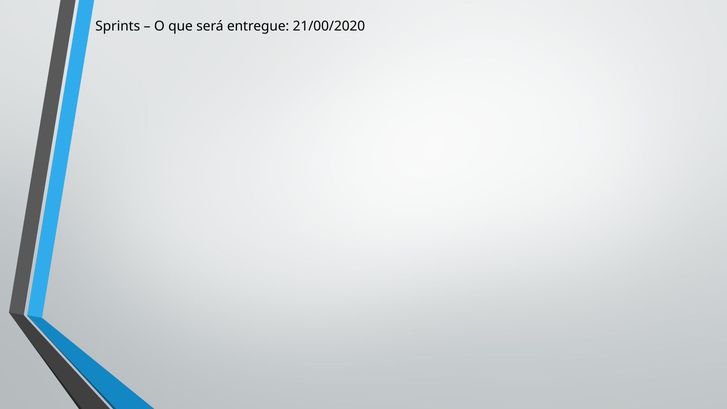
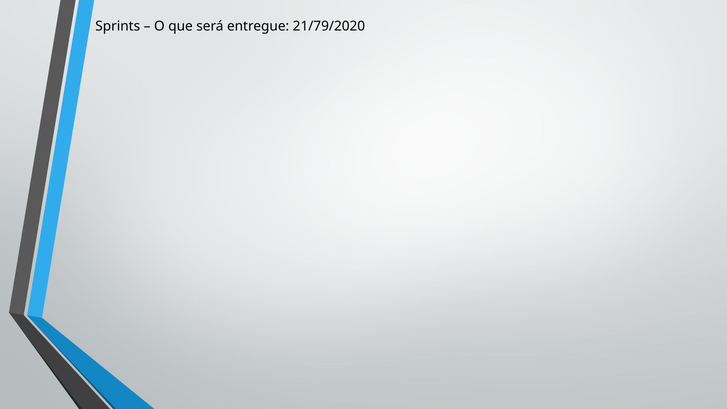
21/00/2020: 21/00/2020 -> 21/79/2020 (329, 26)
